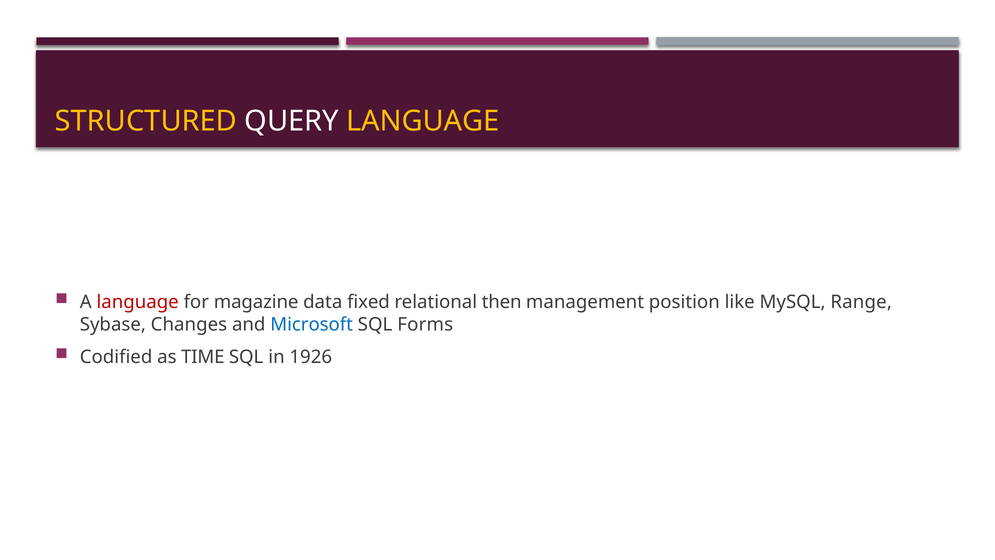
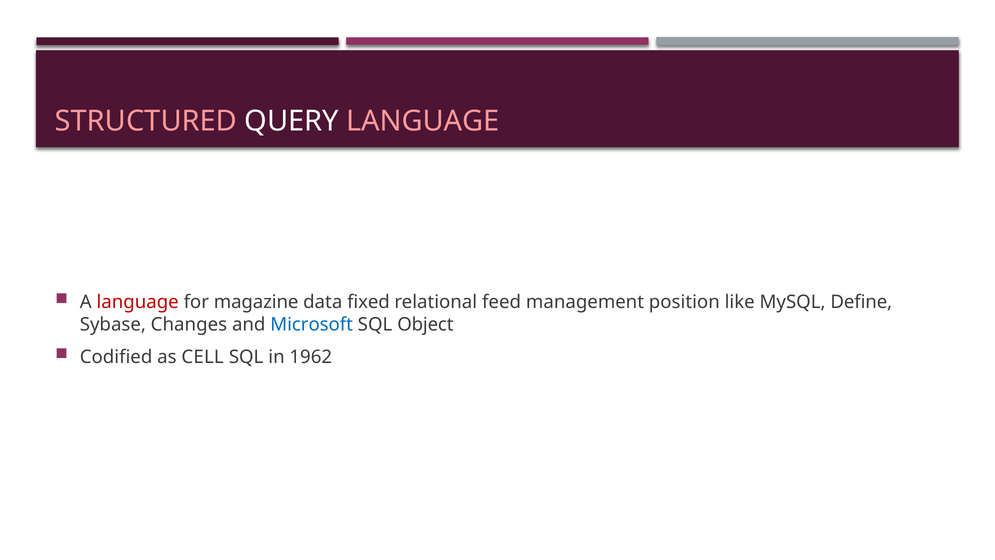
STRUCTURED colour: yellow -> pink (146, 121)
LANGUAGE colour: yellow -> pink (423, 121)
then: then -> feed (502, 302)
Range: Range -> Define (861, 302)
Forms: Forms -> Object (425, 324)
TIME: TIME -> CELL (203, 357)
1926: 1926 -> 1962 (311, 357)
